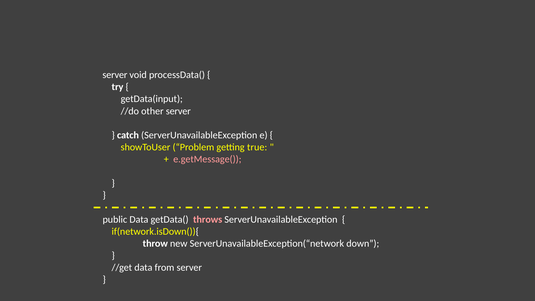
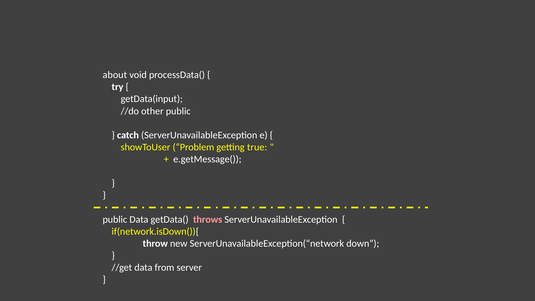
server: server -> about (115, 75)
other server: server -> public (178, 111)
e.getMessage( colour: pink -> white (207, 159)
